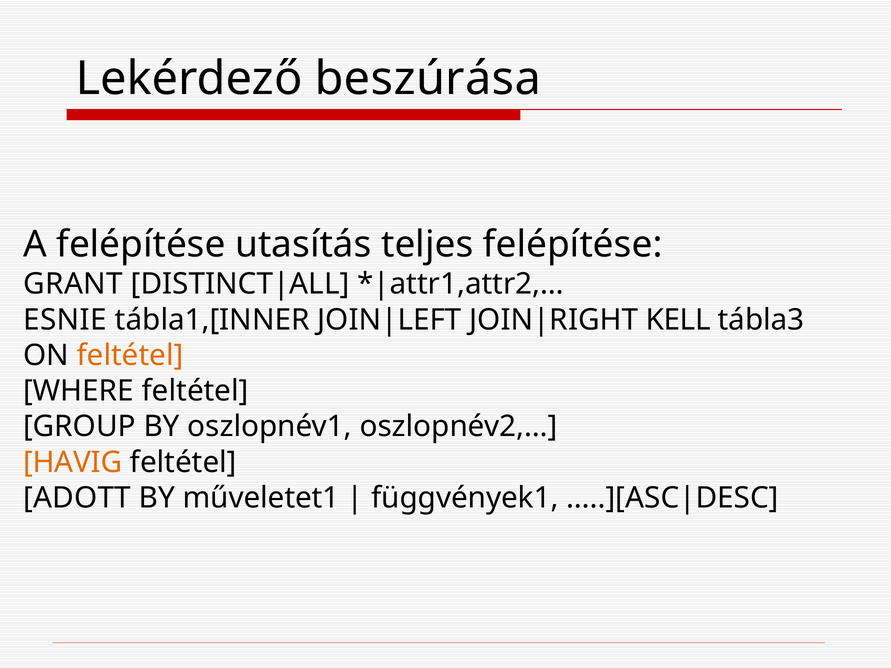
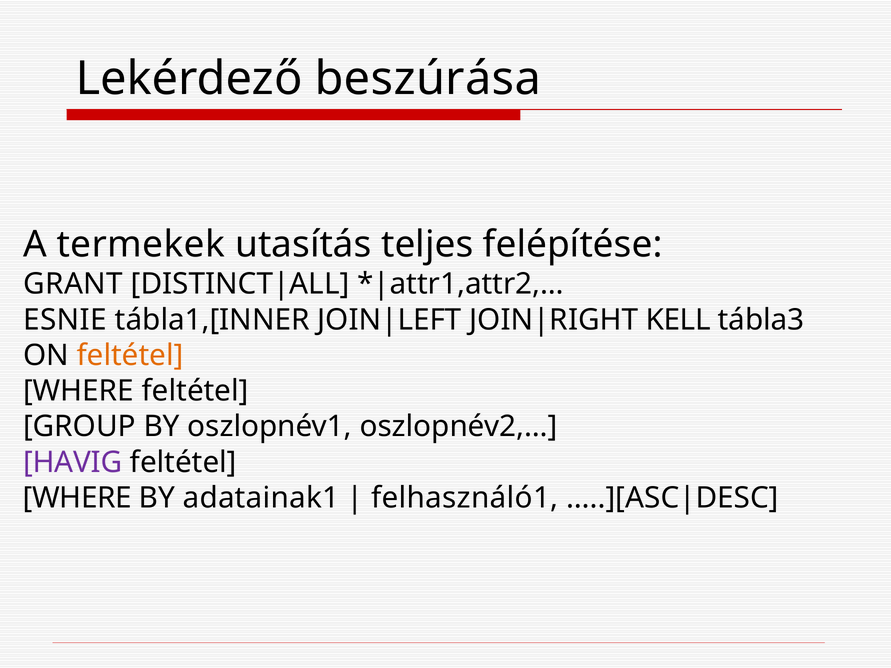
A felépítése: felépítése -> termekek (141, 245)
HAVIG colour: orange -> purple (73, 462)
ADOTT: ADOTT -> WHERE (77, 498)
műveletet1: műveletet1 -> adatainak1 (261, 498)
függvények1: függvények1 -> felhasználó1 (465, 498)
